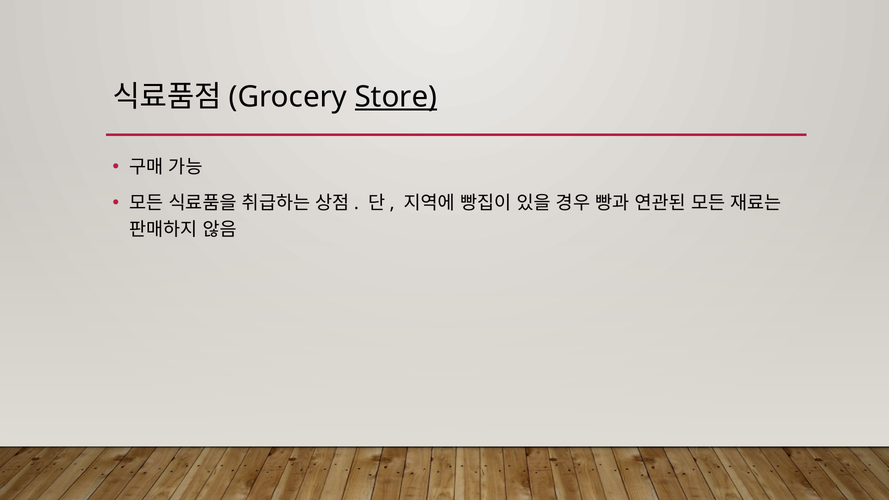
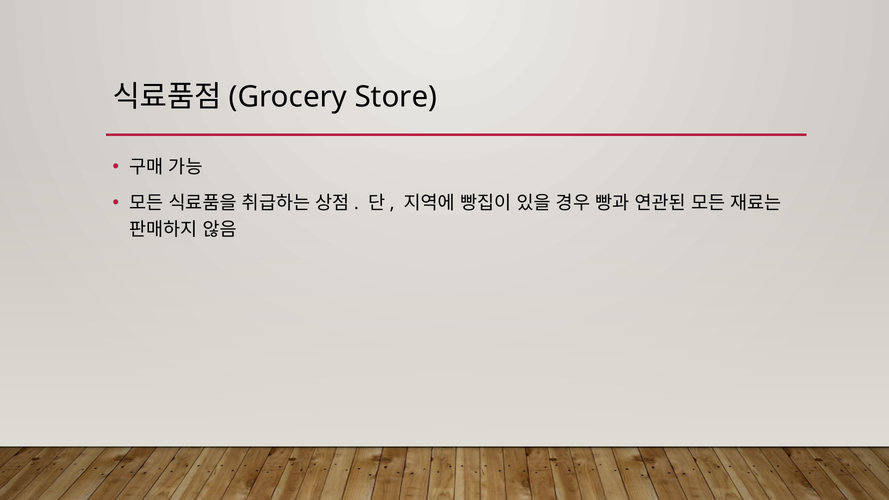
Store underline: present -> none (396, 97)
